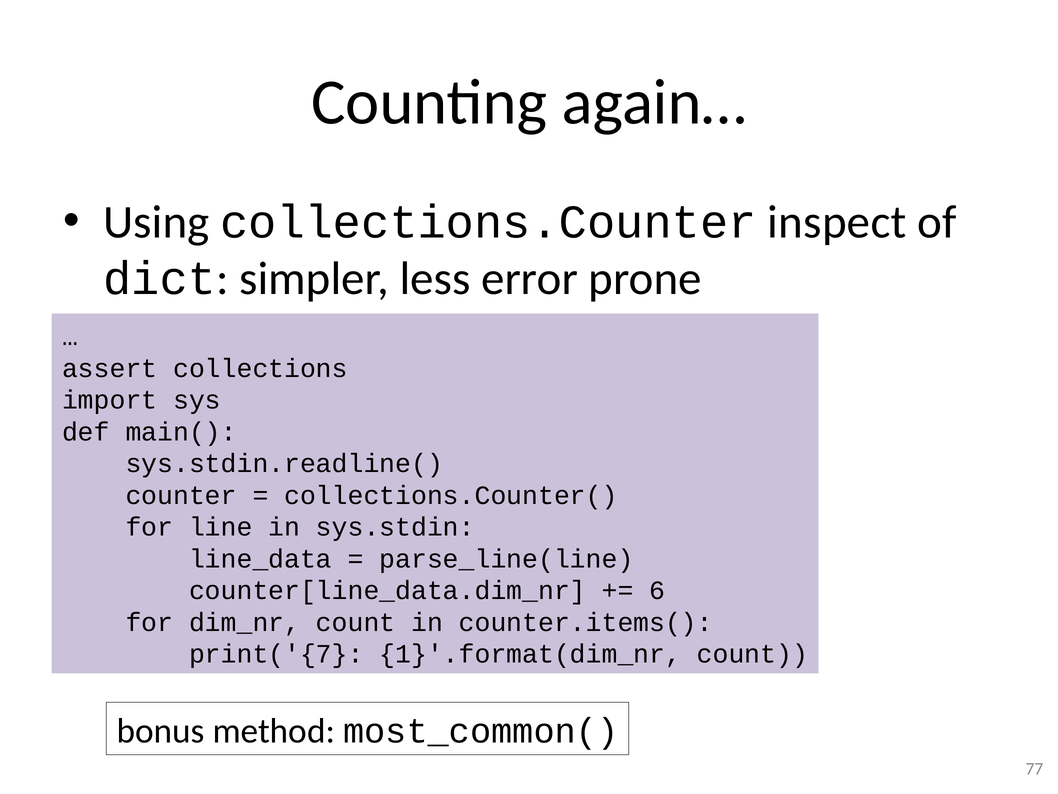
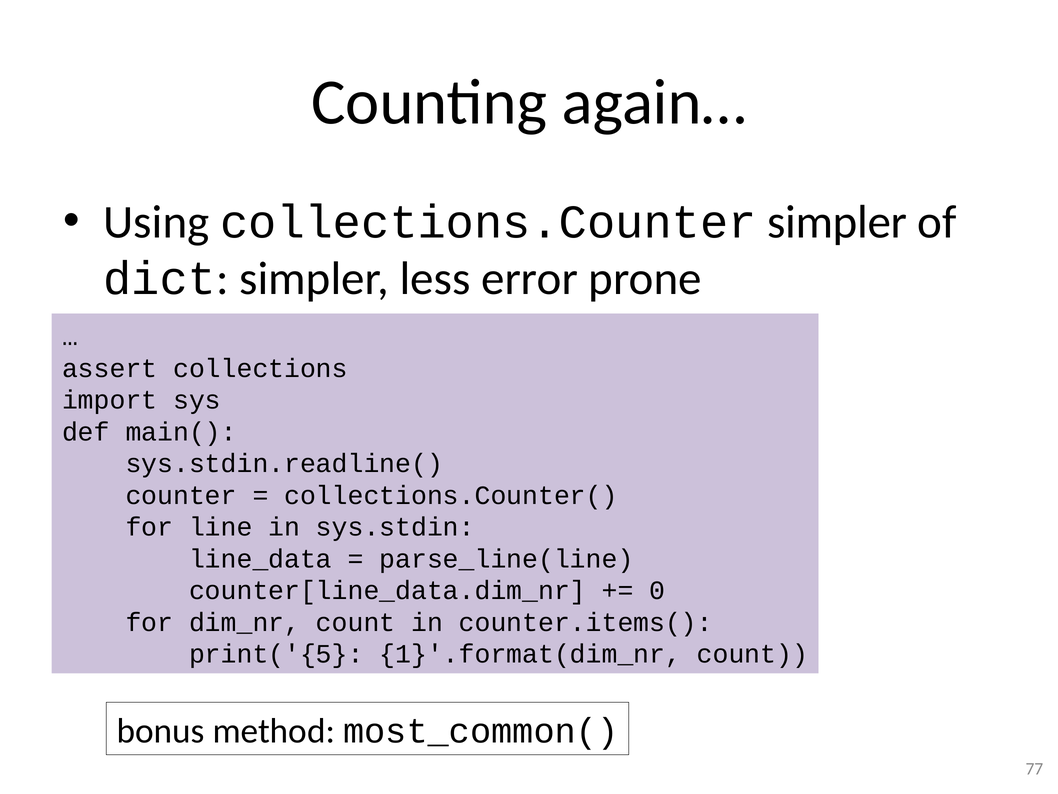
collections.Counter inspect: inspect -> simpler (837, 222)
6: 6 -> 0 (657, 590)
print('{7: print('{7 -> print('{5 (276, 654)
